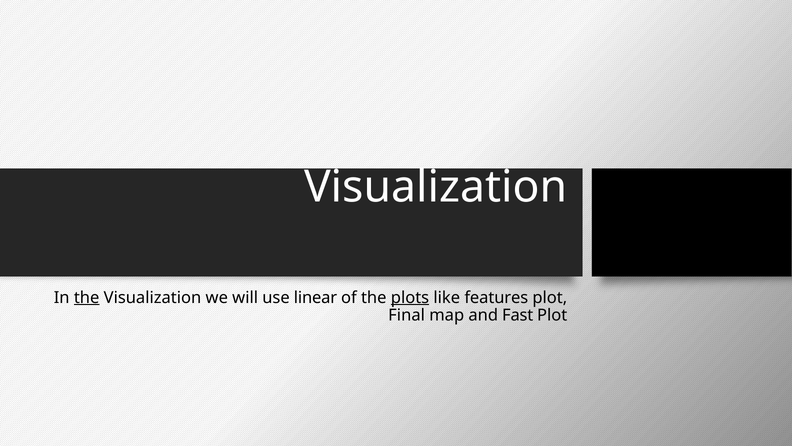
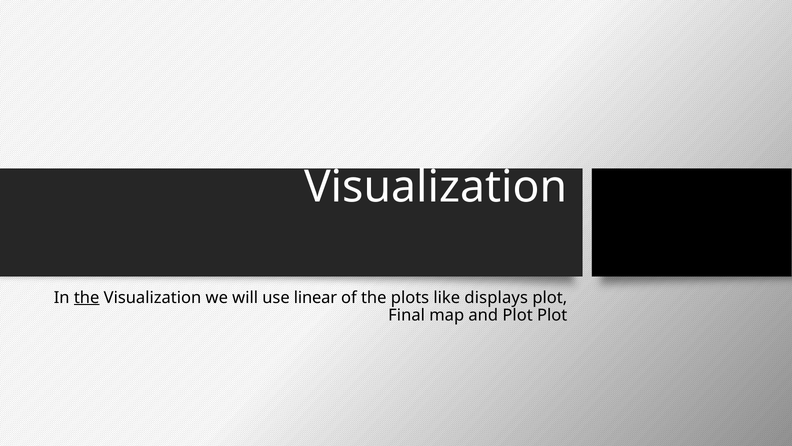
plots underline: present -> none (410, 297)
features: features -> displays (496, 297)
and Fast: Fast -> Plot (518, 315)
